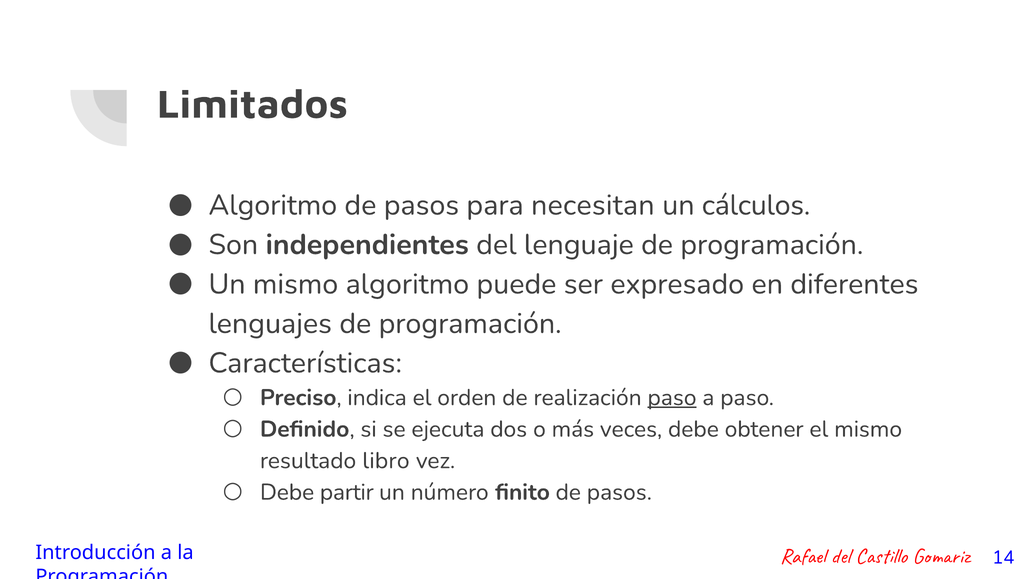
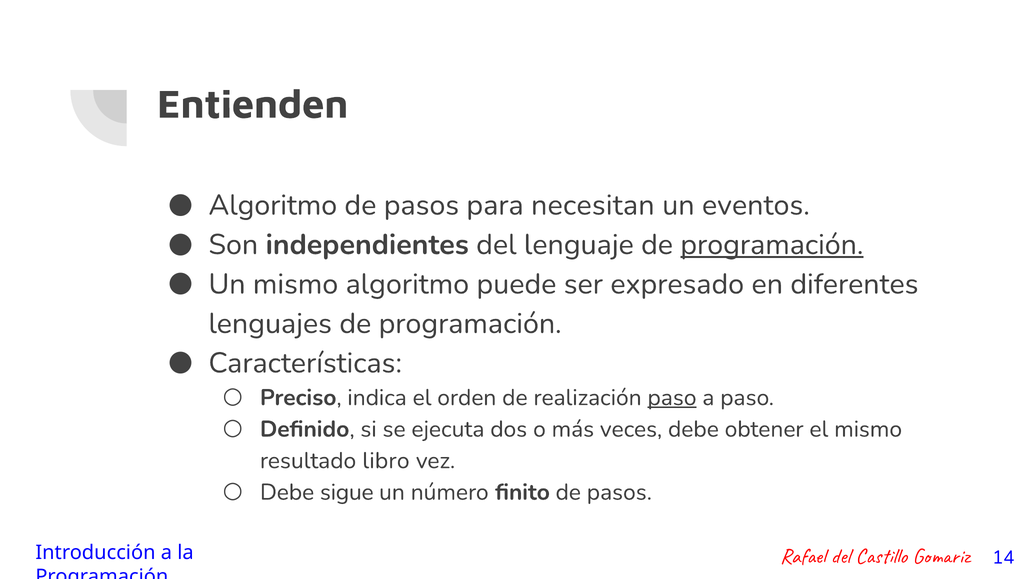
Limitados: Limitados -> Entienden (253, 104)
cálculos: cálculos -> eventos (756, 205)
programación underline: none -> present (772, 245)
partir: partir -> sigue (347, 492)
